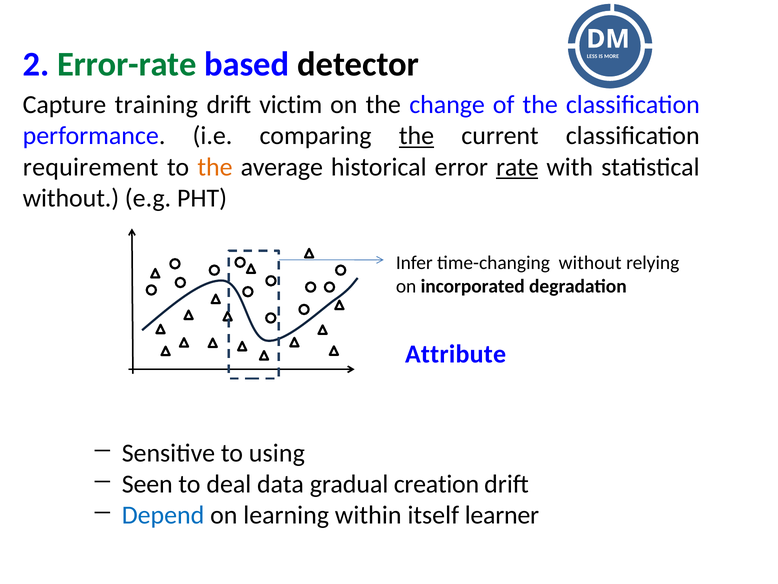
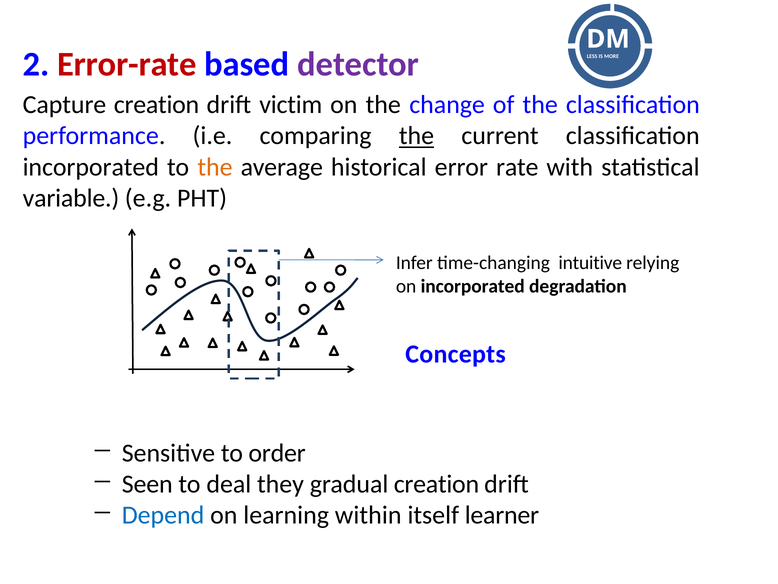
Error-rate colour: green -> red (127, 64)
detector colour: black -> purple (358, 64)
Capture training: training -> creation (157, 105)
requirement: requirement -> incorporated (91, 167)
rate underline: present -> none (517, 167)
without: without -> variable (71, 198)
time-changing without: without -> intuitive (590, 263)
Attribute: Attribute -> Concepts (456, 354)
using: using -> order (277, 453)
data: data -> they (280, 484)
